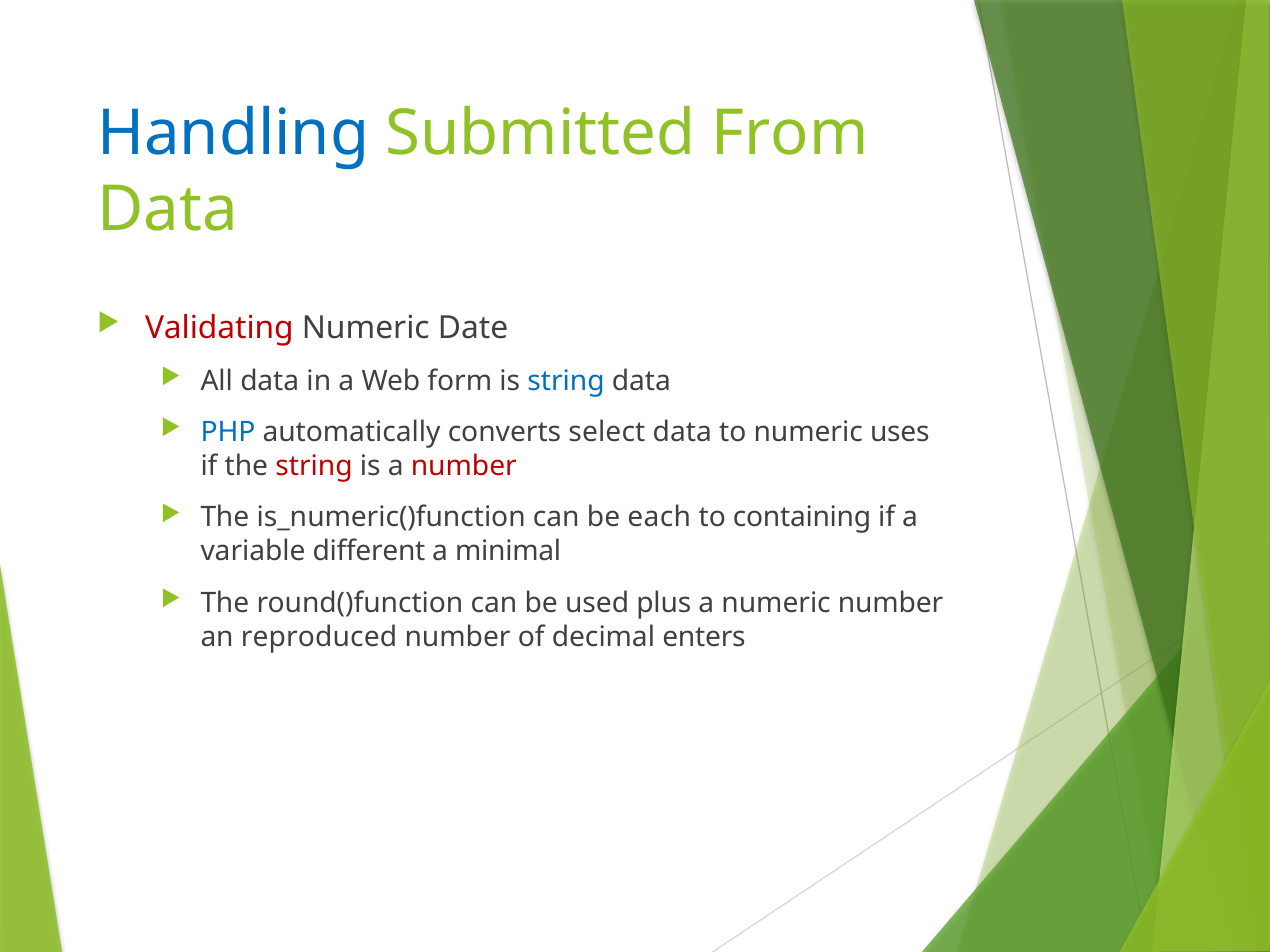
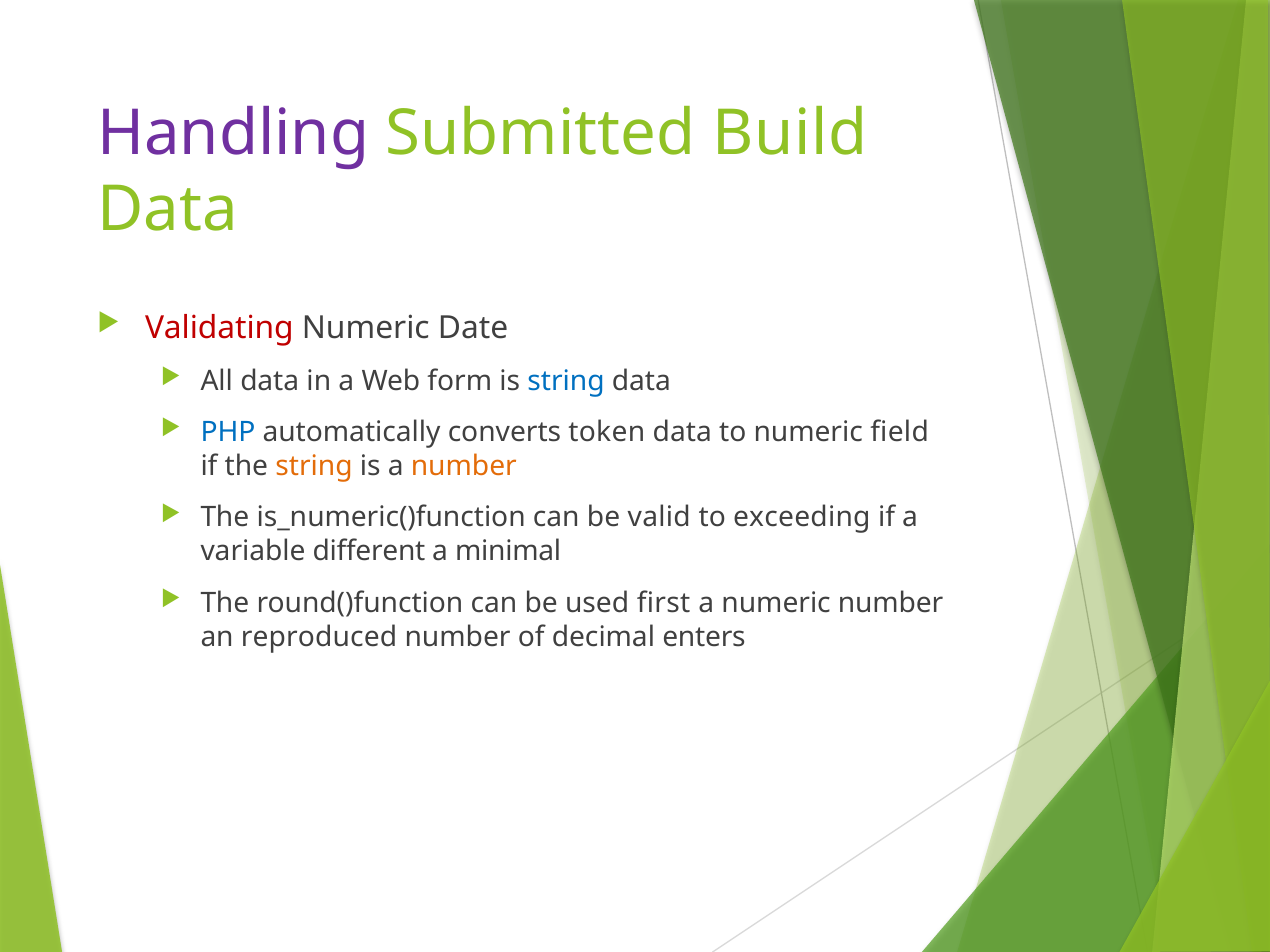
Handling colour: blue -> purple (233, 134)
From: From -> Build (790, 134)
select: select -> token (607, 433)
uses: uses -> field (900, 433)
string colour: red -> orange (314, 466)
number colour: red -> orange (464, 466)
each: each -> valid (659, 518)
containing: containing -> exceeding (802, 518)
plus: plus -> first (664, 603)
